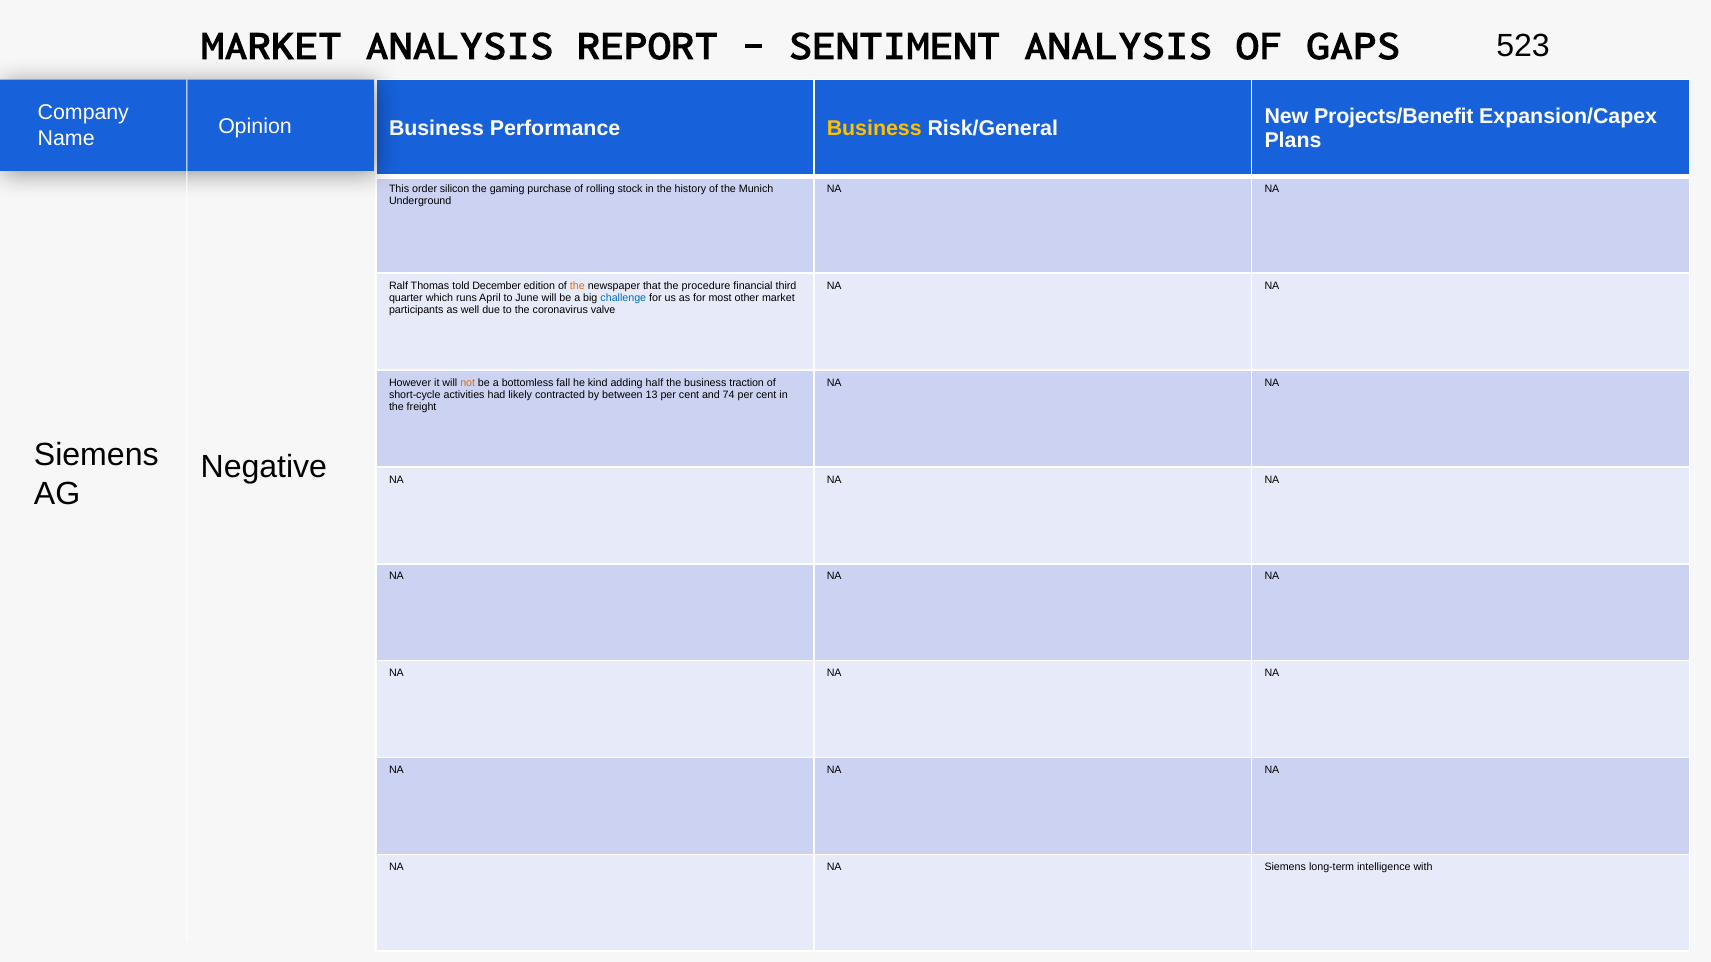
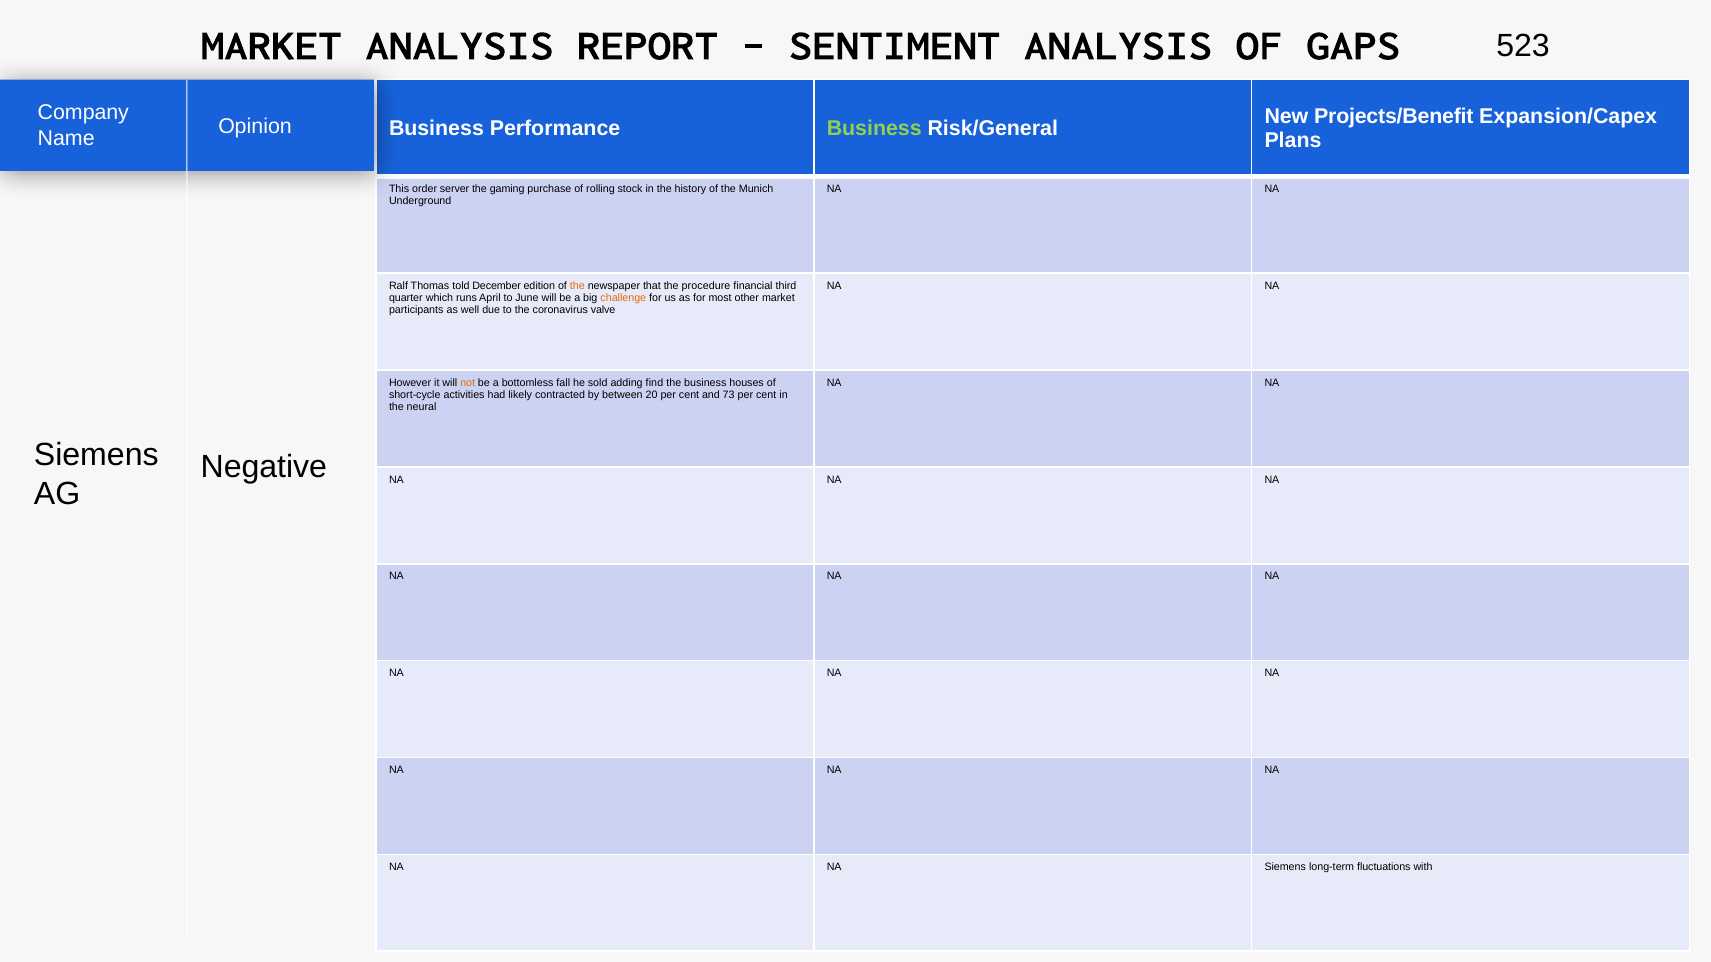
Business colour: yellow -> light green (874, 128)
silicon: silicon -> server (455, 189)
challenge colour: blue -> orange (623, 298)
kind: kind -> sold (598, 383)
half: half -> find (654, 383)
traction: traction -> houses (747, 383)
13: 13 -> 20 (652, 395)
74: 74 -> 73 (729, 395)
freight: freight -> neural (422, 407)
intelligence: intelligence -> fluctuations (1384, 867)
